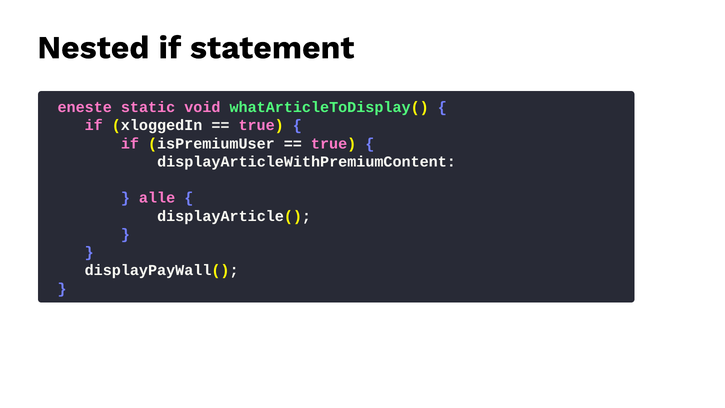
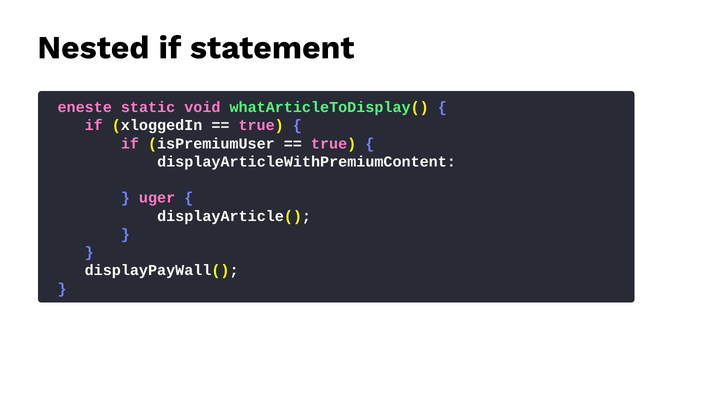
alle: alle -> uger (157, 198)
